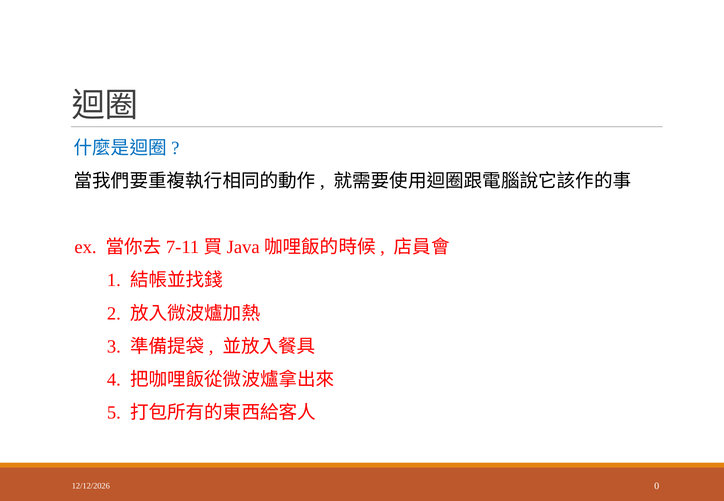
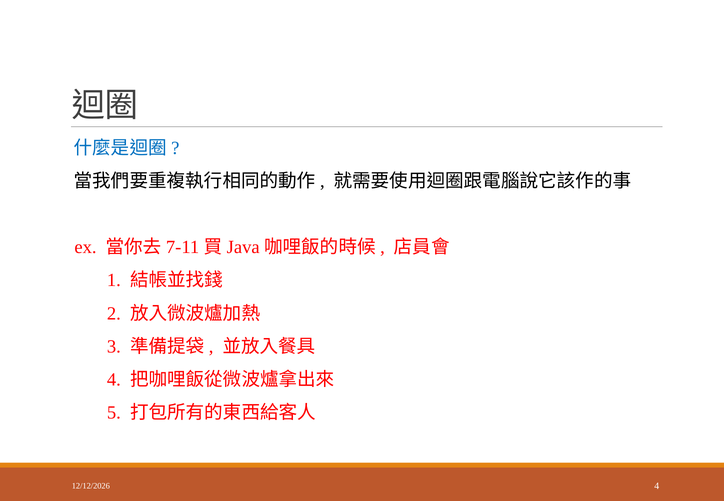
0: 0 -> 4 (657, 486)
